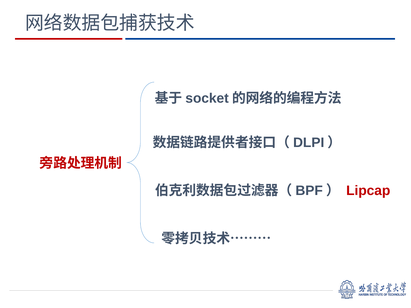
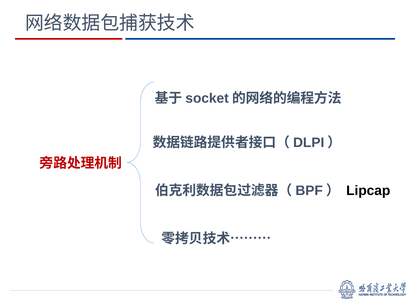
Lipcap colour: red -> black (368, 191)
